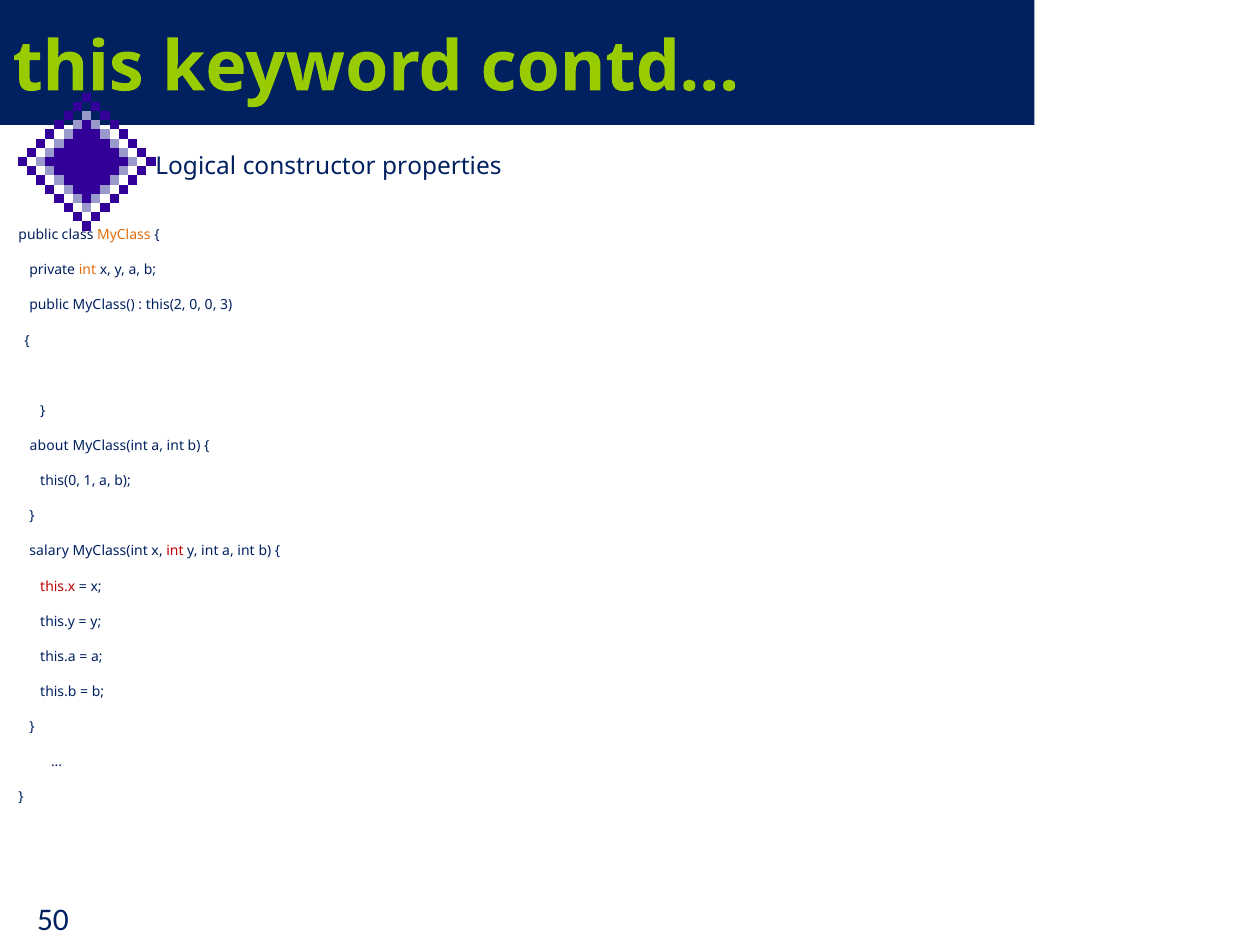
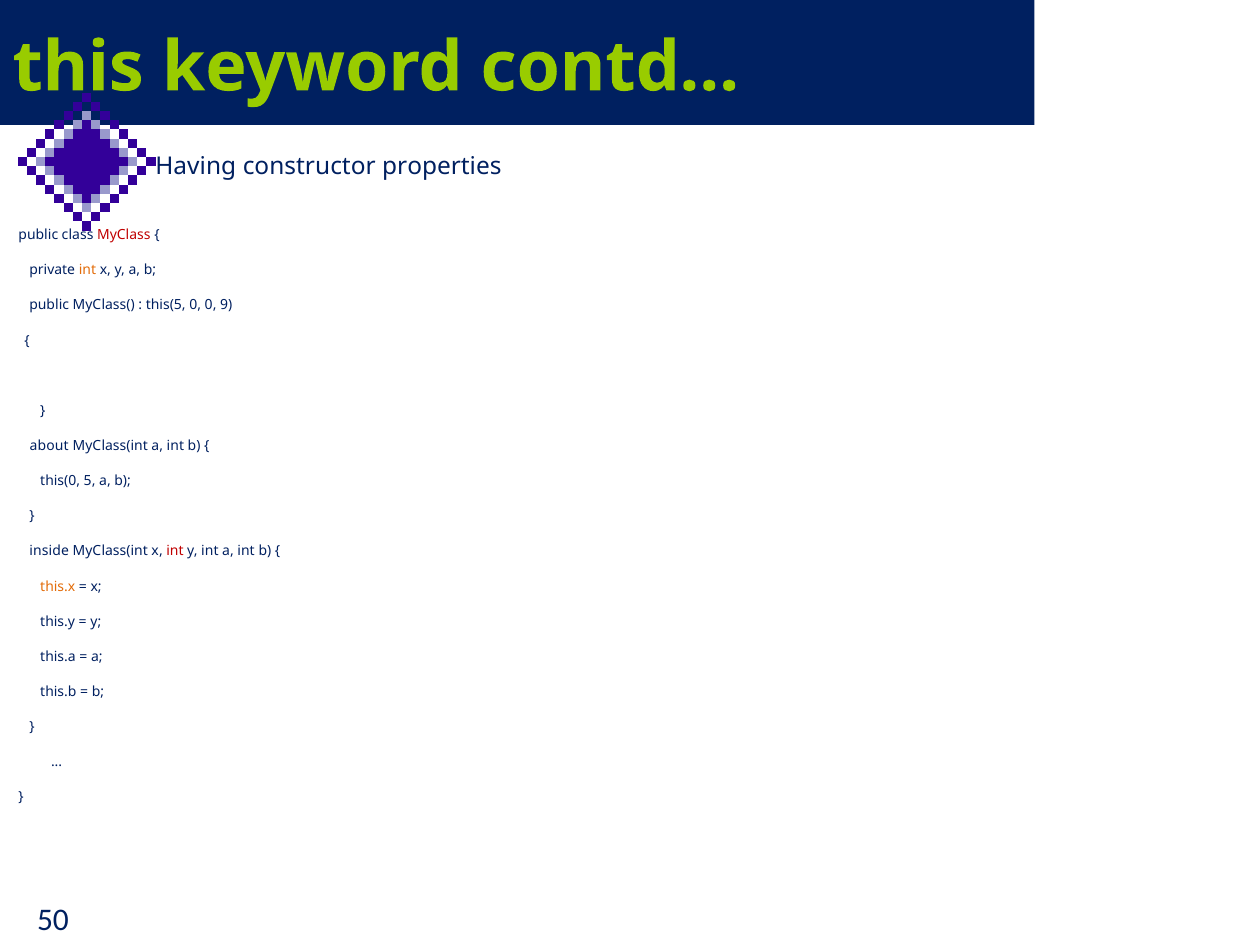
Logical: Logical -> Having (196, 167)
MyClass colour: orange -> red (124, 235)
this(2: this(2 -> this(5 (166, 305)
3: 3 -> 9 (226, 305)
1: 1 -> 5 (90, 481)
salary: salary -> inside (49, 551)
this.x colour: red -> orange (58, 586)
